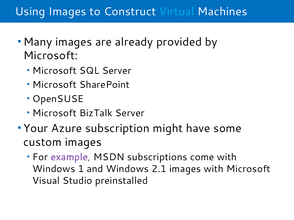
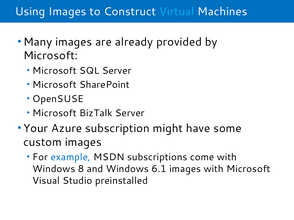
example colour: purple -> blue (71, 158)
1: 1 -> 8 (81, 169)
2.1: 2.1 -> 6.1 (159, 169)
